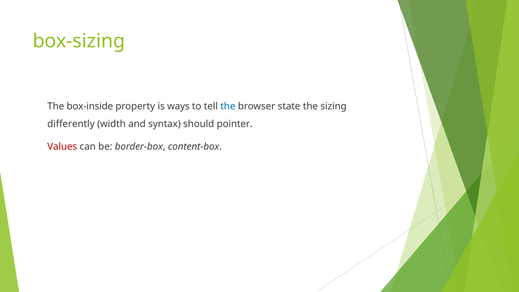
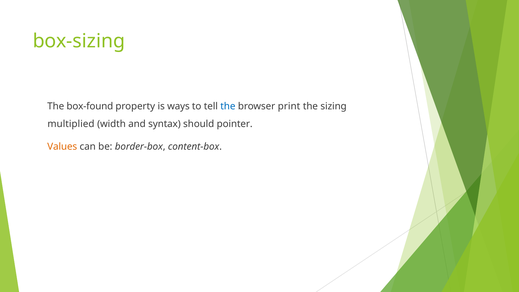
box-inside: box-inside -> box-found (90, 106)
state: state -> print (289, 106)
differently: differently -> multiplied (71, 124)
Values colour: red -> orange (62, 147)
